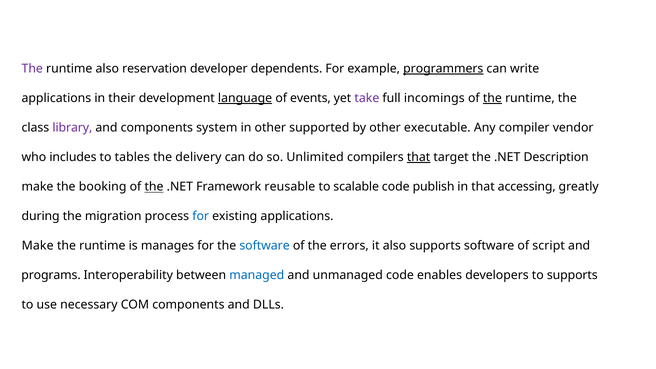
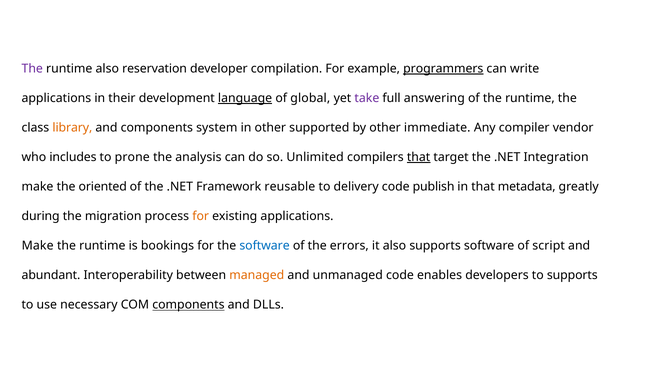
dependents: dependents -> compilation (287, 69)
events: events -> global (310, 98)
incomings: incomings -> answering (434, 98)
the underline: present -> none (492, 98)
library colour: purple -> orange (72, 128)
executable: executable -> immediate (437, 128)
tables: tables -> prone (132, 157)
delivery: delivery -> analysis (198, 157)
Description: Description -> Integration (556, 157)
booking: booking -> oriented (103, 187)
the underline: present -> none (154, 187)
scalable: scalable -> delivery (356, 187)
accessing: accessing -> metadata (527, 187)
for colour: blue -> orange (201, 216)
manages: manages -> bookings (168, 246)
programs: programs -> abundant (51, 275)
managed colour: blue -> orange (257, 275)
components underline: none -> present (188, 305)
